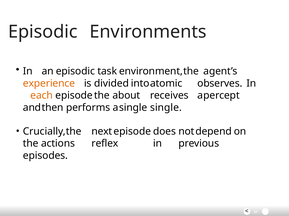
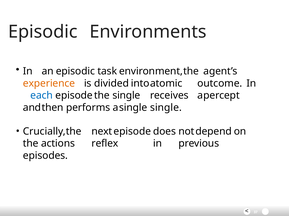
observes: observes -> outcome (220, 84)
each colour: orange -> blue (42, 96)
about: about -> single (126, 96)
